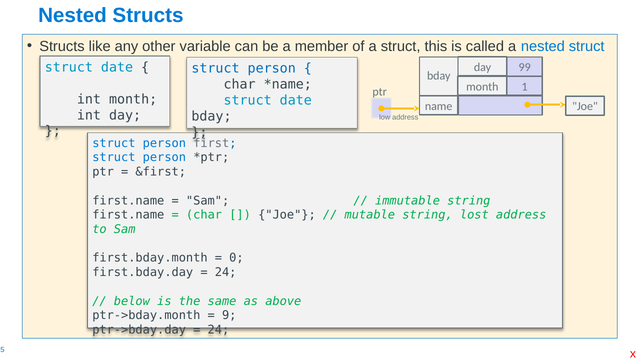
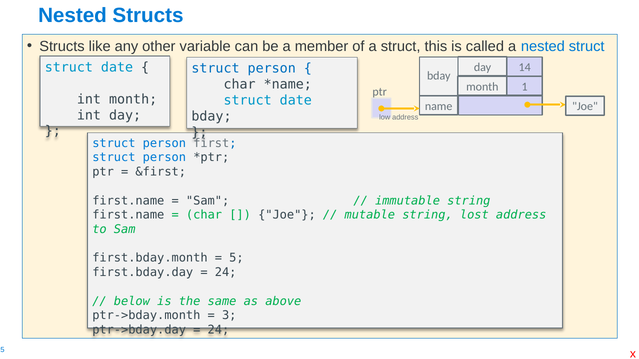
99: 99 -> 14 (525, 67)
0: 0 -> 5 (236, 258)
9: 9 -> 3 (229, 316)
